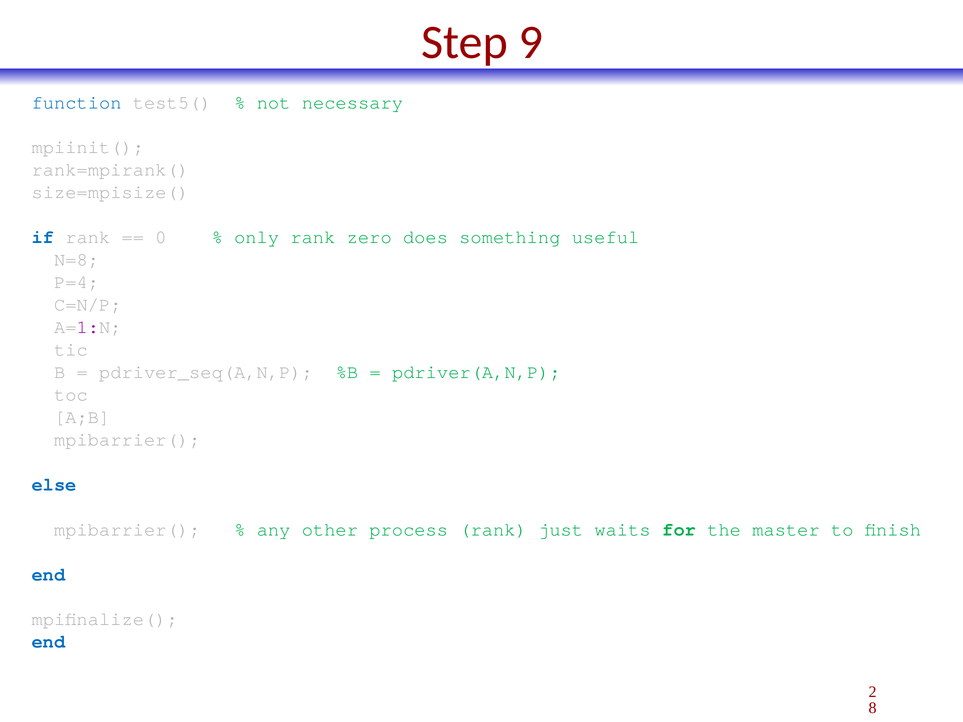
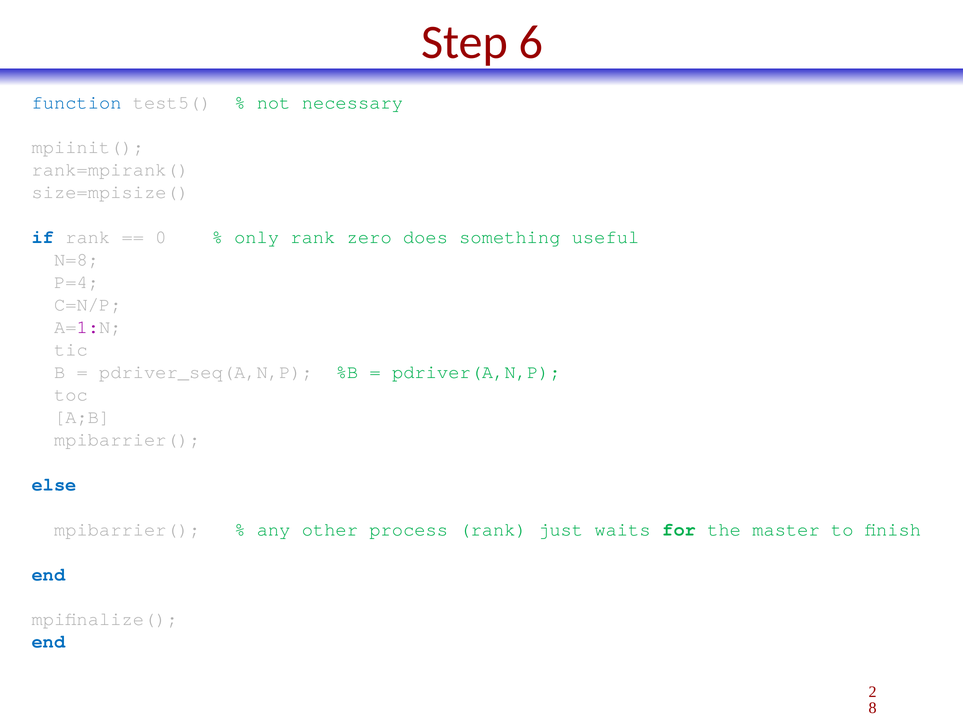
9: 9 -> 6 (531, 42)
